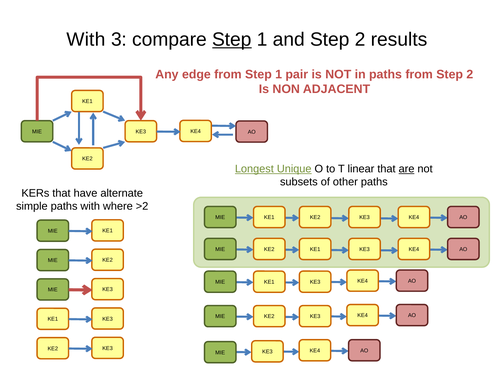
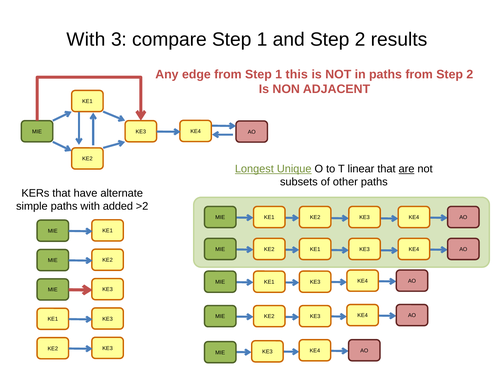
Step underline: present -> none (232, 40)
pair: pair -> this (297, 75)
where: where -> added (118, 206)
